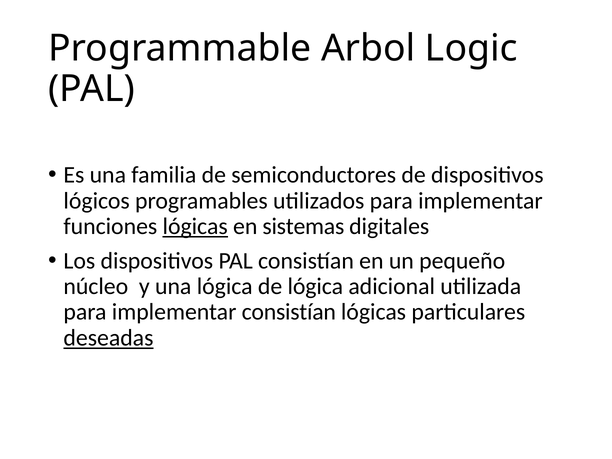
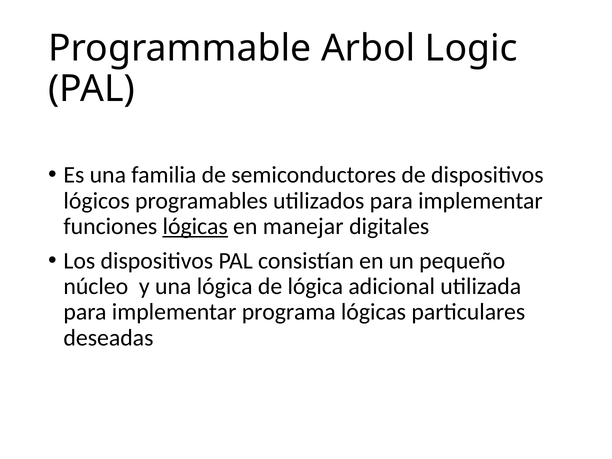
sistemas: sistemas -> manejar (303, 226)
implementar consistían: consistían -> programa (289, 312)
deseadas underline: present -> none (108, 338)
